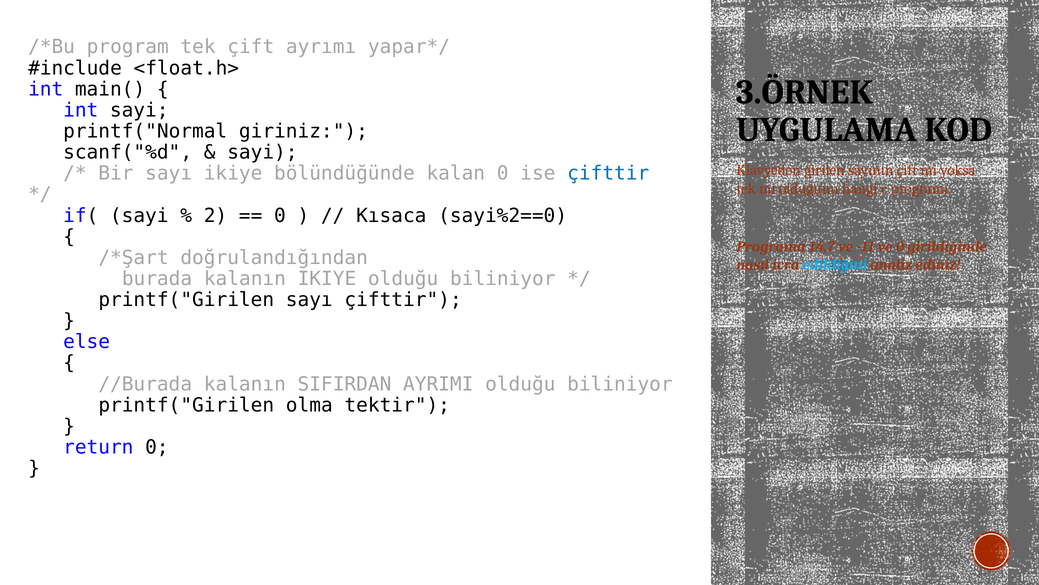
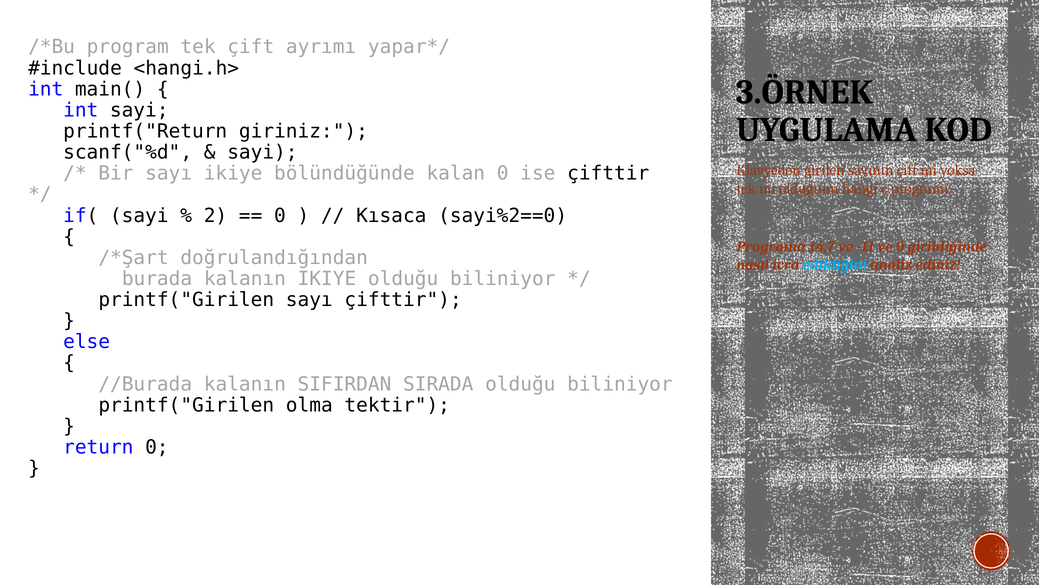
<float.h>: <float.h> -> <hangi.h> (186, 68)
printf("Normal: printf("Normal -> printf("Return (145, 131)
çifttir colour: blue -> black (608, 173)
AYRIMI: AYRIMI -> SIRADA (438, 384)
